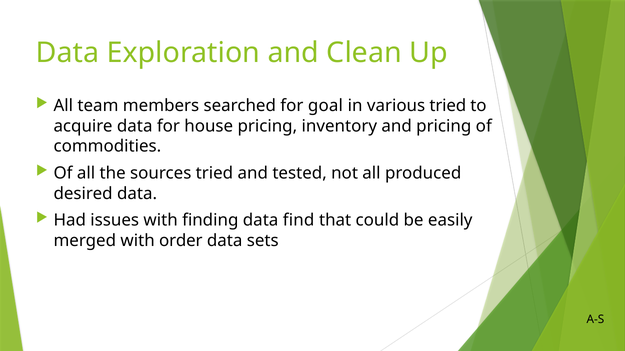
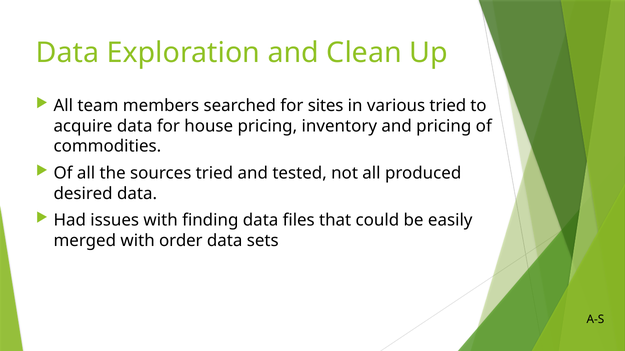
goal: goal -> sites (326, 106)
find: find -> files (299, 221)
